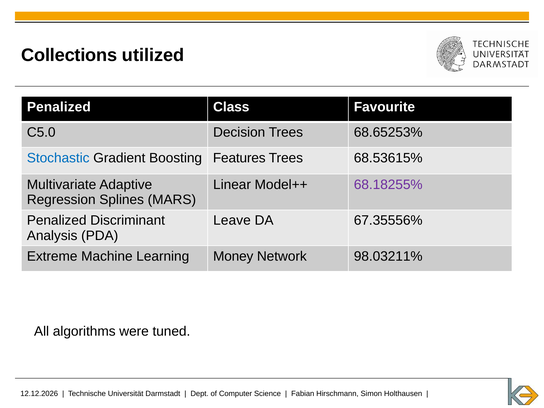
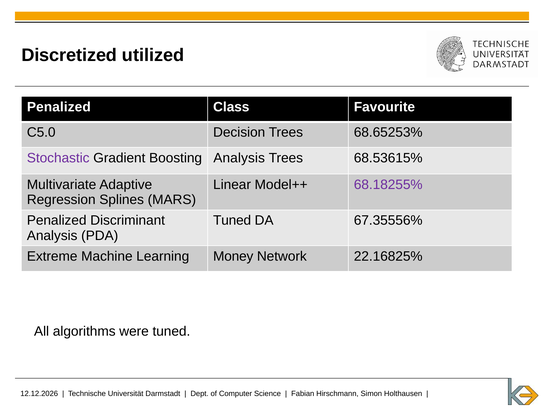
Collections: Collections -> Discretized (69, 55)
Stochastic colour: blue -> purple (58, 158)
Boosting Features: Features -> Analysis (239, 158)
Leave: Leave -> Tuned (232, 220)
98.03211%: 98.03211% -> 22.16825% (388, 256)
